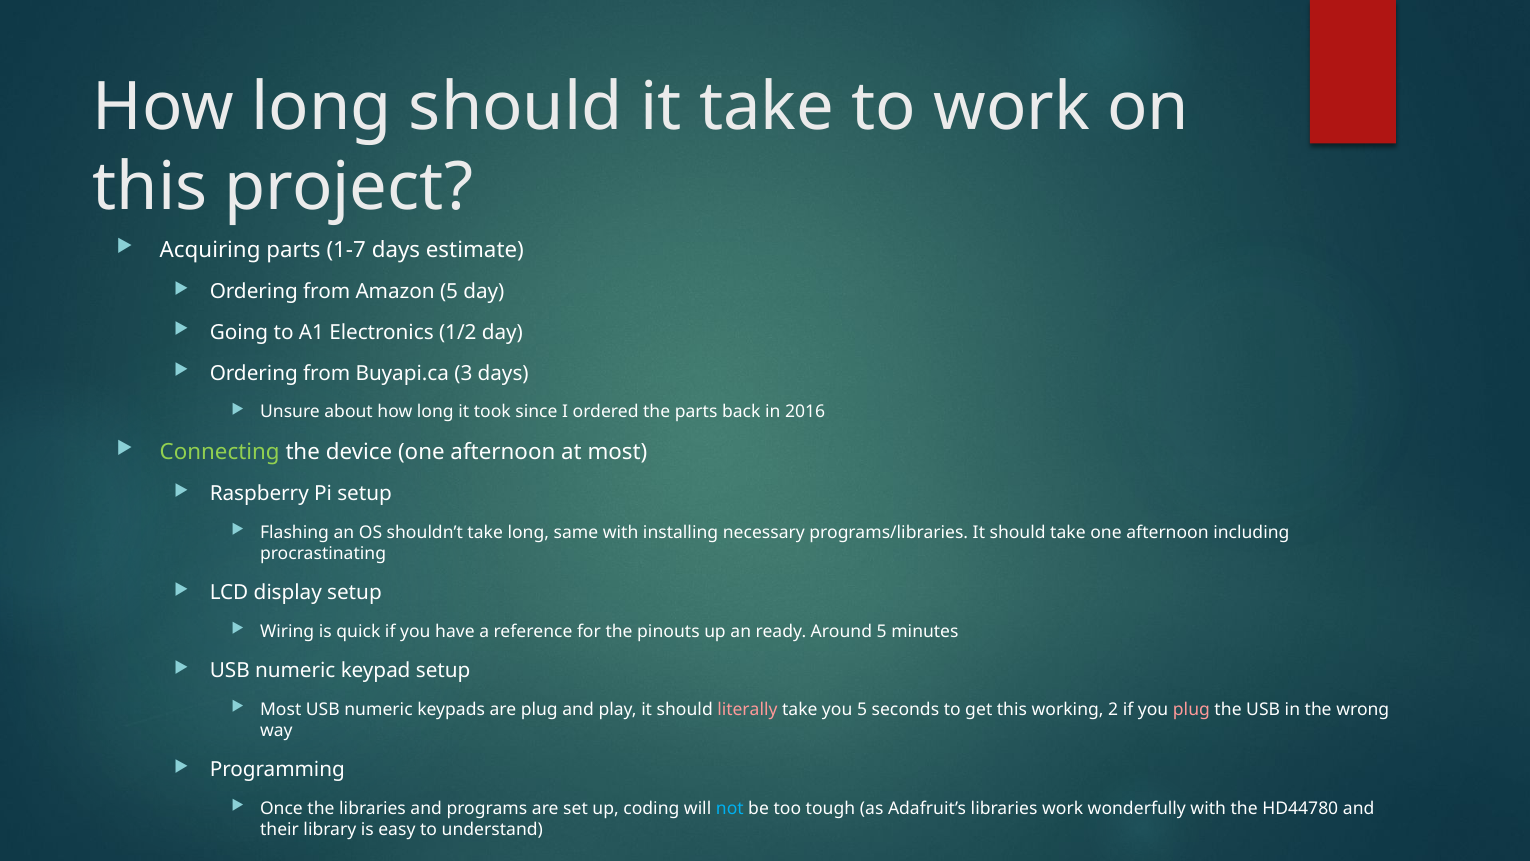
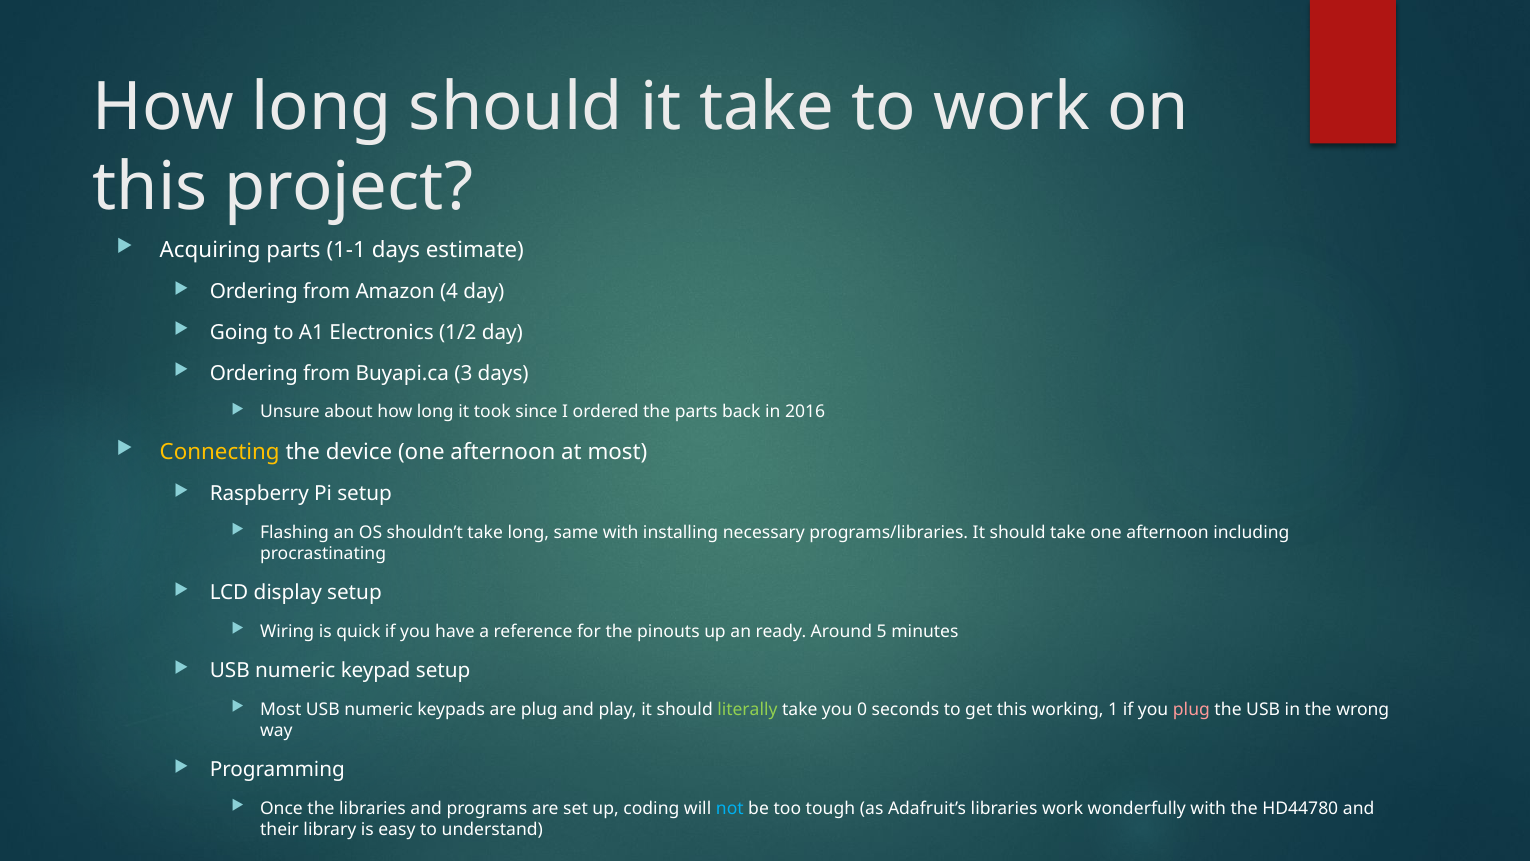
1-7: 1-7 -> 1-1 (346, 250)
Amazon 5: 5 -> 4 (449, 291)
Connecting colour: light green -> yellow (220, 452)
literally colour: pink -> light green (747, 709)
you 5: 5 -> 0 (862, 709)
2: 2 -> 1 (1113, 709)
